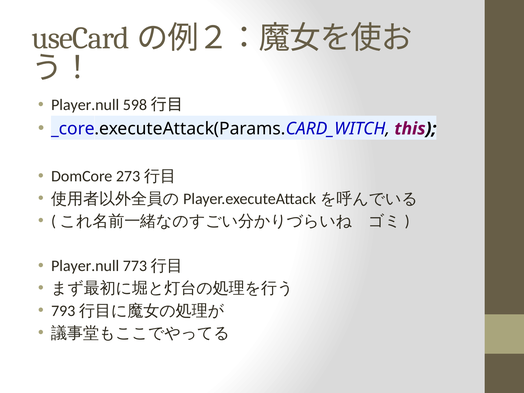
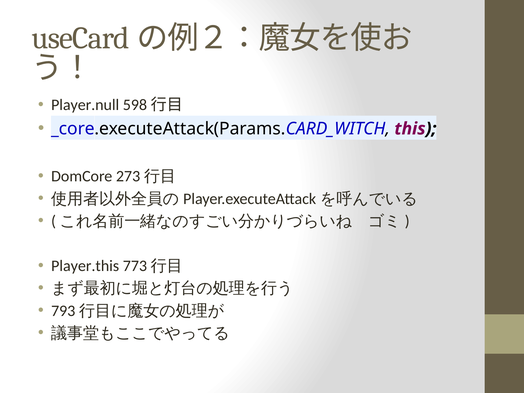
Player.null: Player.null -> Player.this (85, 266)
